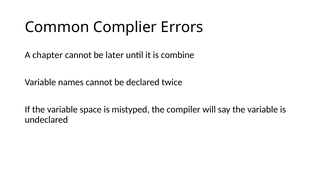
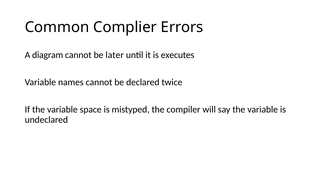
chapter: chapter -> diagram (48, 55)
combine: combine -> executes (178, 55)
